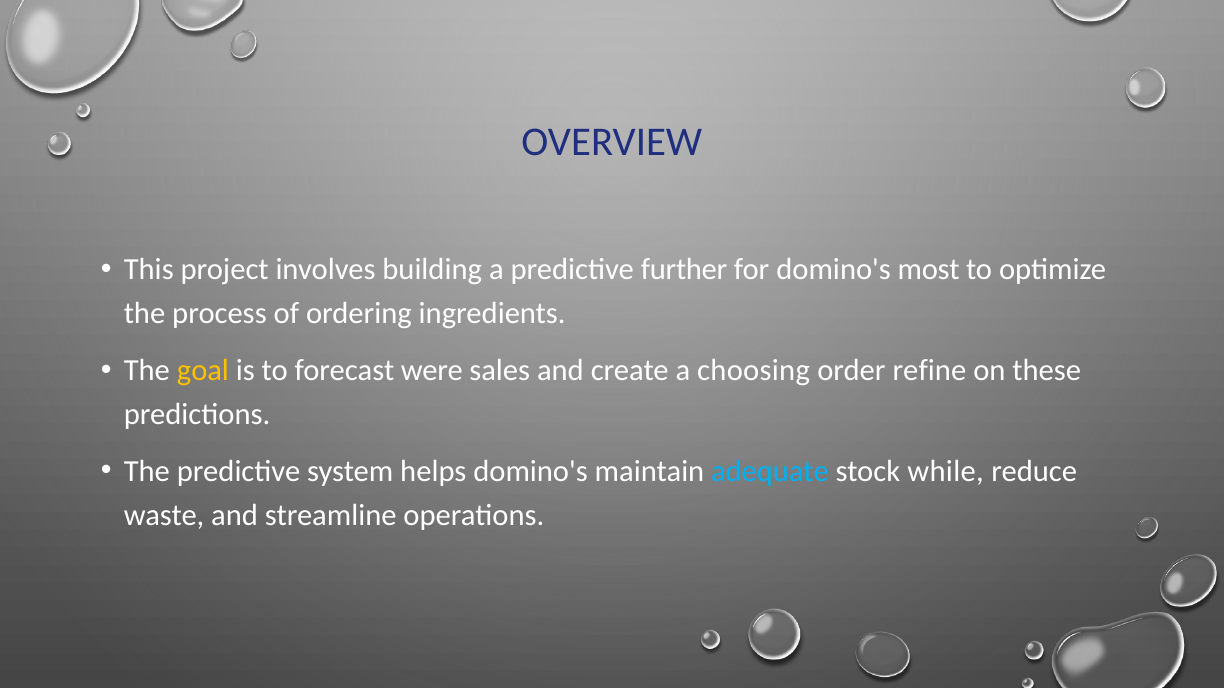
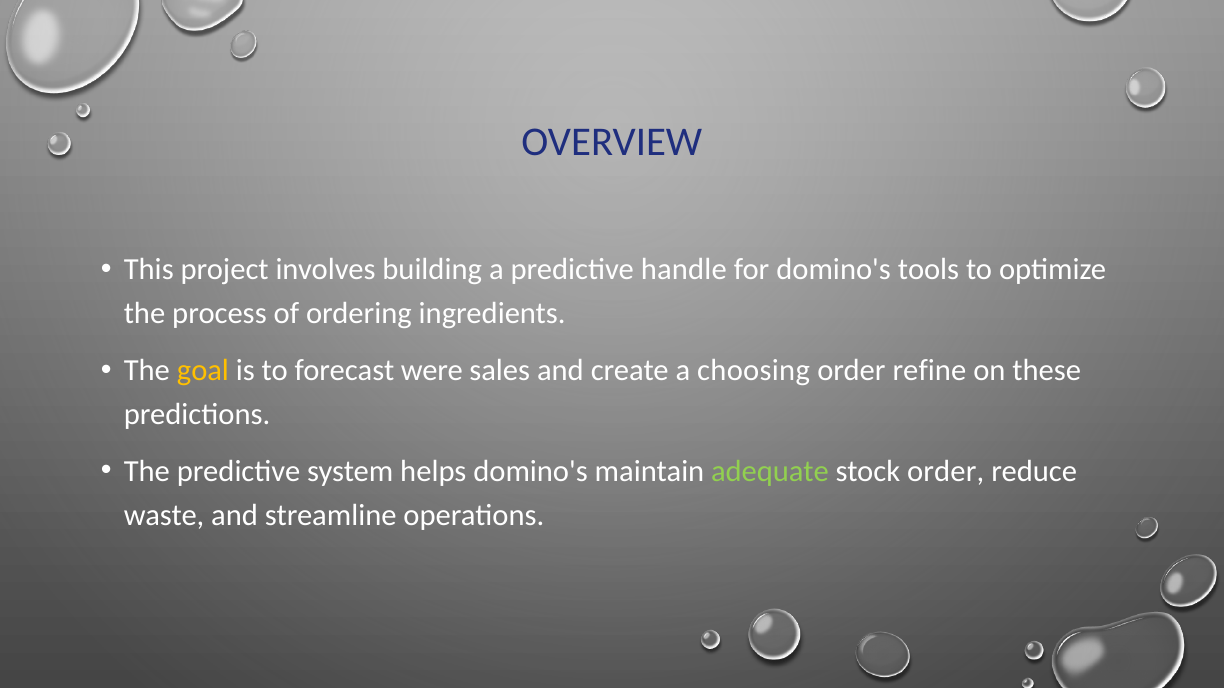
further: further -> handle (684, 270)
most: most -> tools (928, 270)
adequate colour: light blue -> light green (770, 472)
stock while: while -> order (946, 472)
